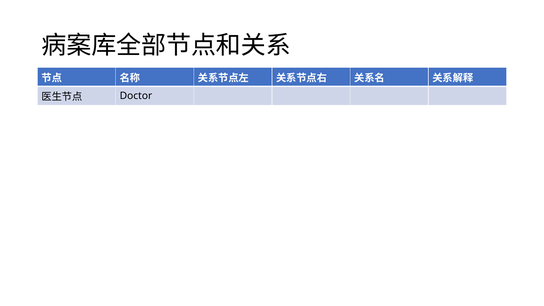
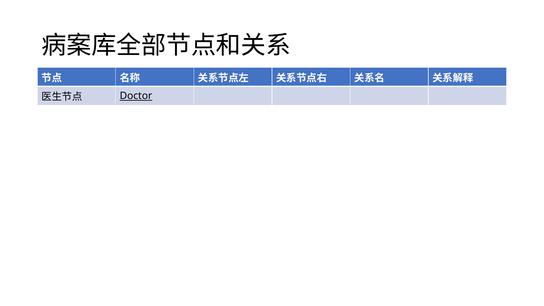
Doctor underline: none -> present (136, 96)
